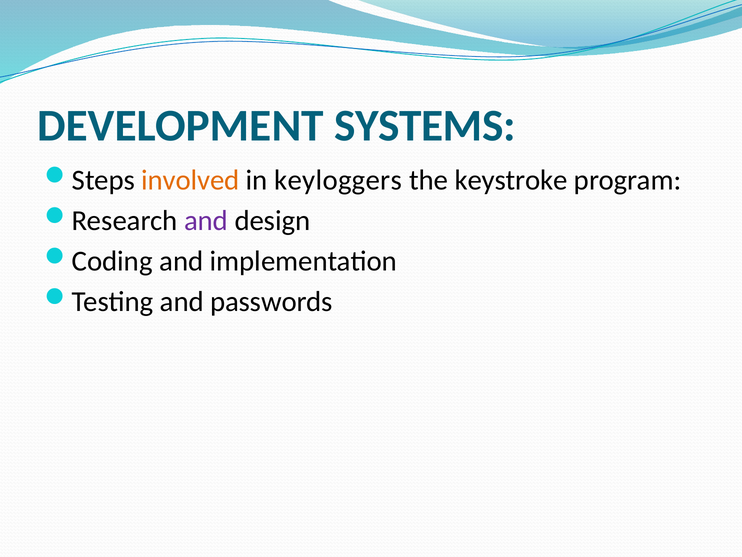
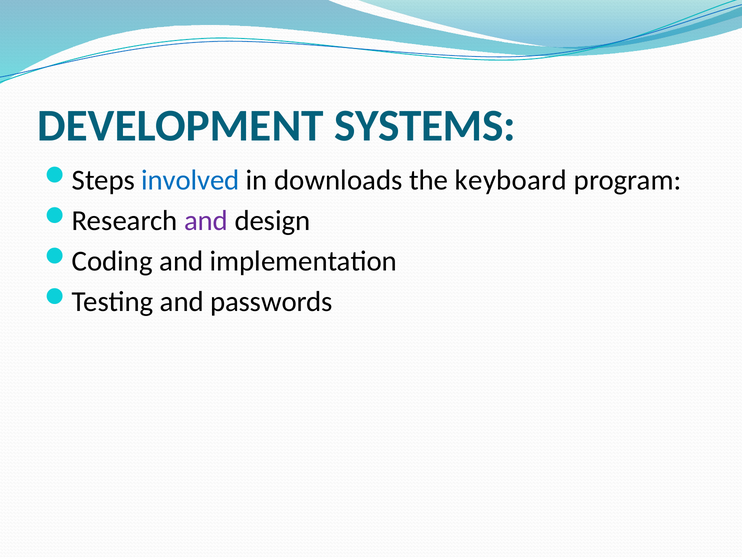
involved colour: orange -> blue (190, 180)
keyloggers: keyloggers -> downloads (338, 180)
keystroke: keystroke -> keyboard (511, 180)
